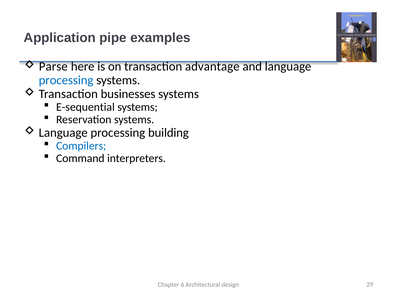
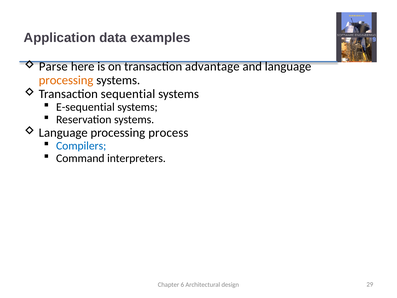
pipe: pipe -> data (113, 38)
processing colour: blue -> orange (66, 80)
businesses: businesses -> sequential (128, 94)
building: building -> process (168, 133)
